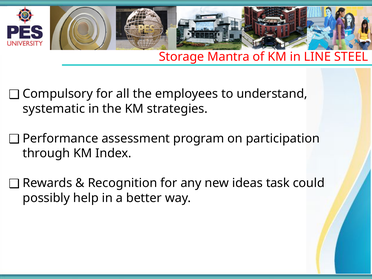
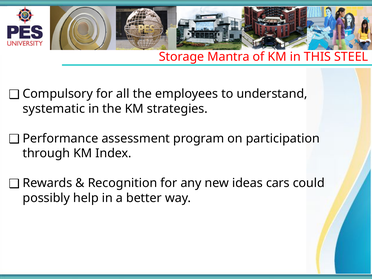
LINE: LINE -> THIS (318, 57)
task: task -> cars (278, 183)
